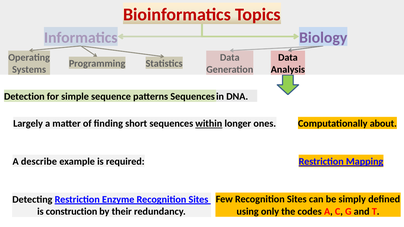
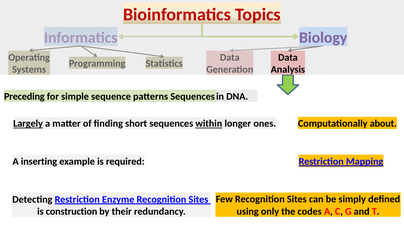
Detection: Detection -> Preceding (24, 97)
Largely underline: none -> present (28, 124)
describe: describe -> inserting (39, 162)
